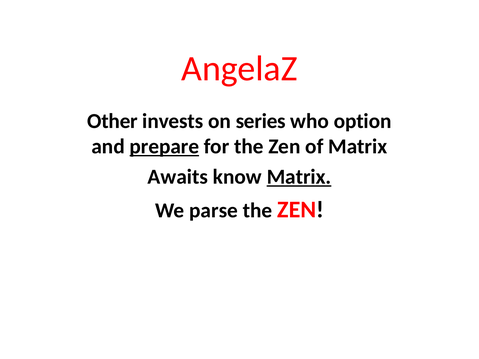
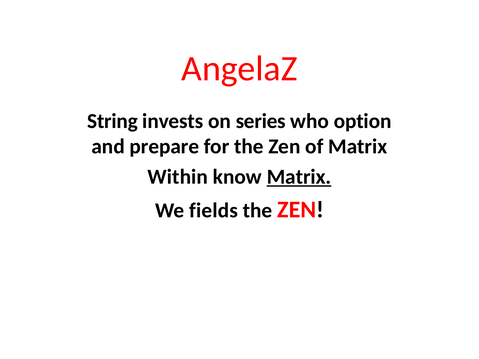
Other: Other -> String (113, 121)
prepare underline: present -> none (164, 147)
Awaits: Awaits -> Within (178, 177)
parse: parse -> fields (213, 210)
